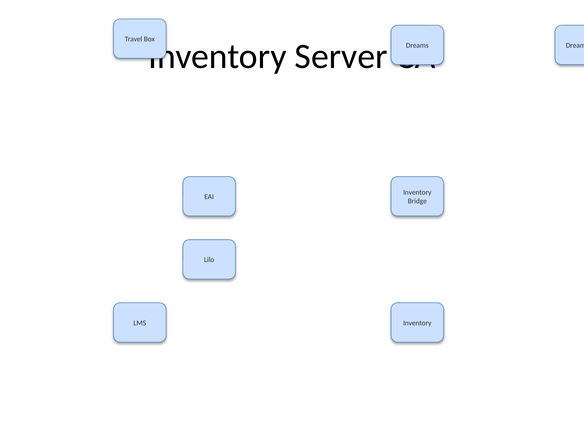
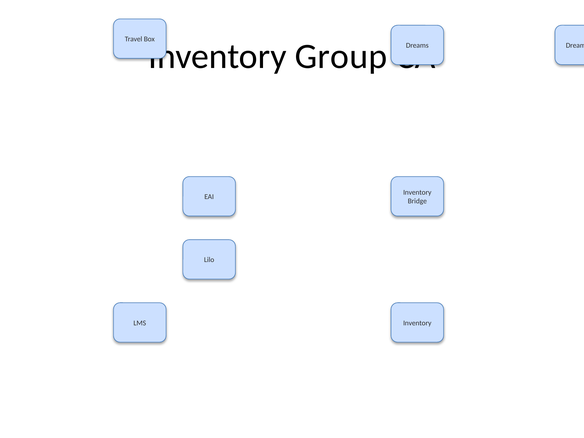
Server: Server -> Group (341, 57)
